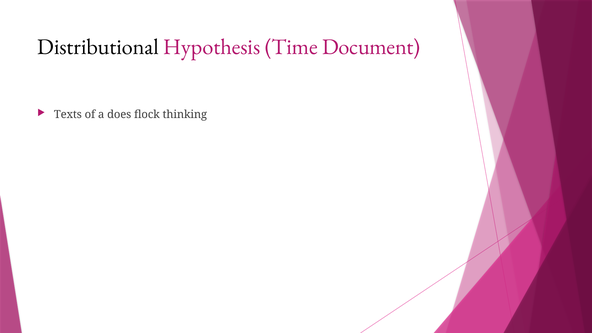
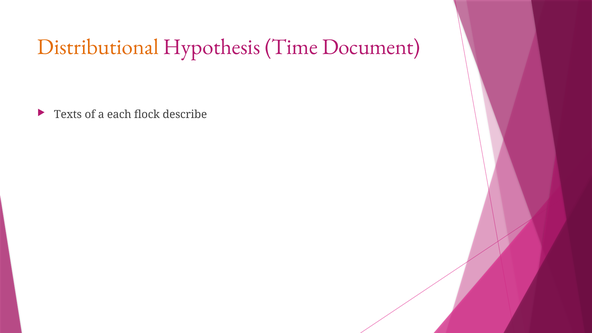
Distributional colour: black -> orange (98, 47)
does: does -> each (119, 115)
thinking: thinking -> describe (185, 115)
